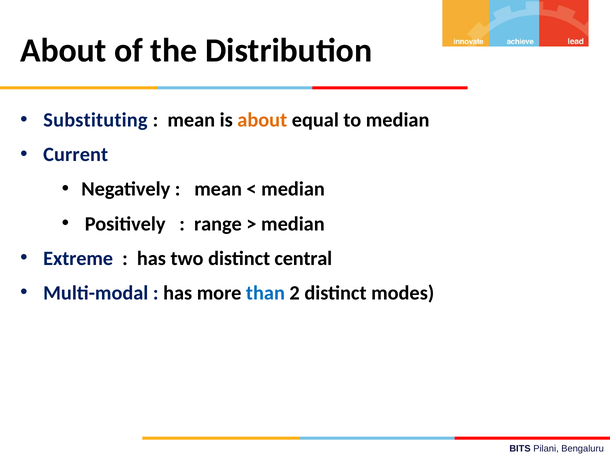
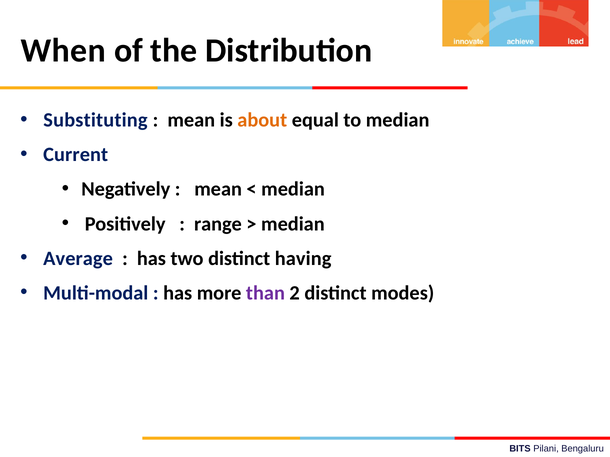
About: About -> When (63, 51)
Extreme: Extreme -> Average (78, 259)
central: central -> having (303, 259)
than colour: blue -> purple (265, 293)
